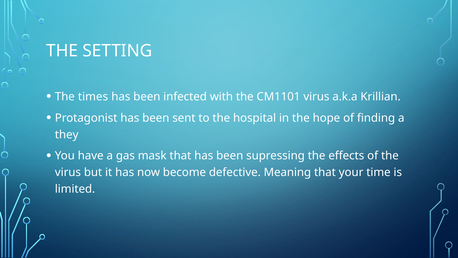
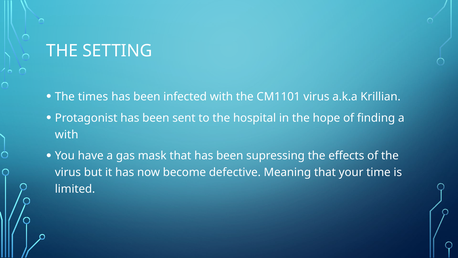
they: they -> with (67, 134)
